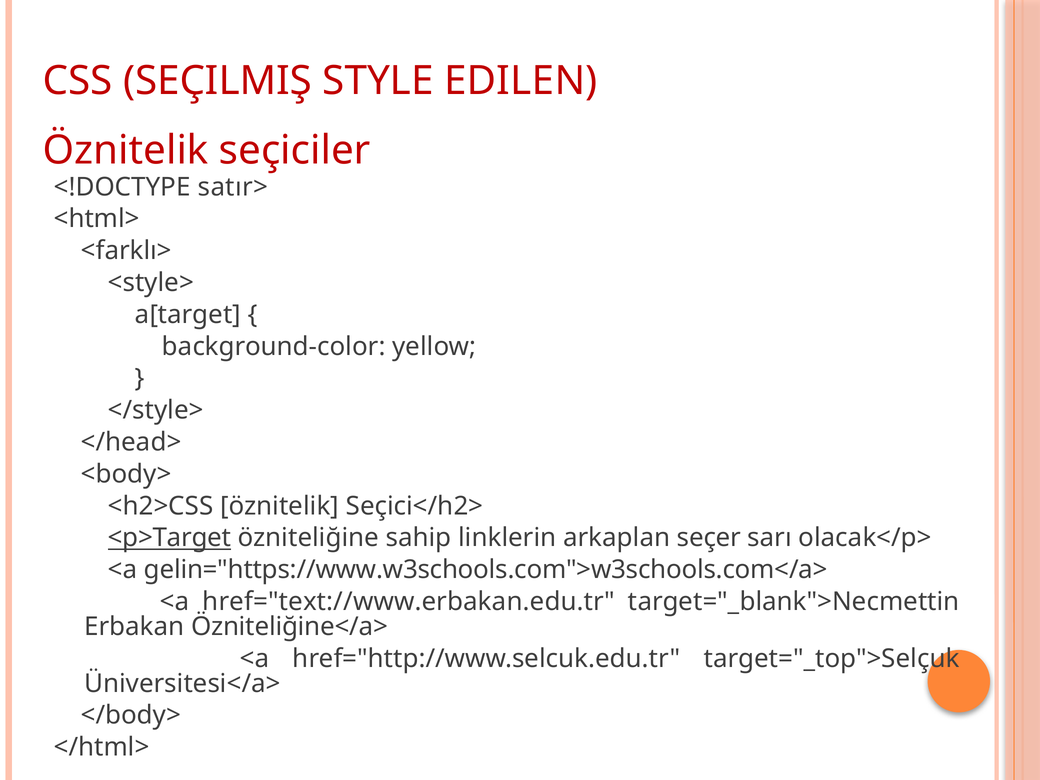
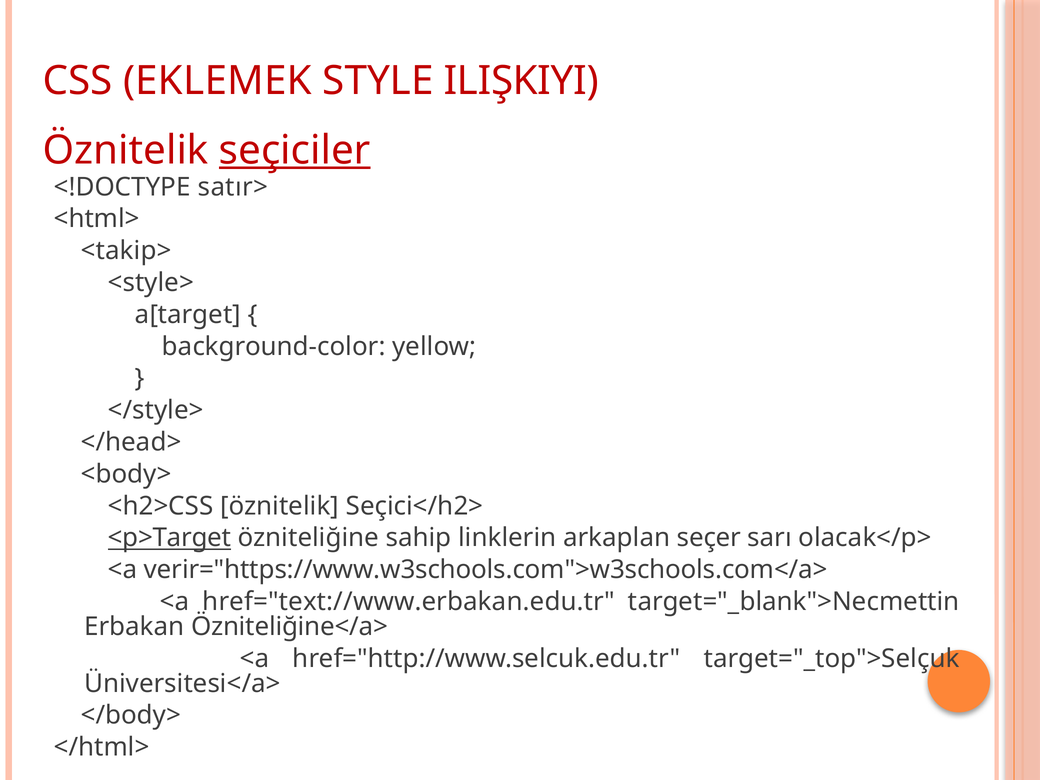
SEÇILMIŞ: SEÇILMIŞ -> EKLEMEK (217, 81)
EDILEN: EDILEN -> ILIŞKIYI (521, 81)
seçiciler underline: none -> present (295, 150)
<farklı>: <farklı> -> <takip> (126, 251)
gelin="https://www.w3schools.com">w3schools.com</a>: gelin="https://www.w3schools.com">w3schools.com</a> -> verir="https://www.w3schools.com">w3schools.com</a> (486, 570)
